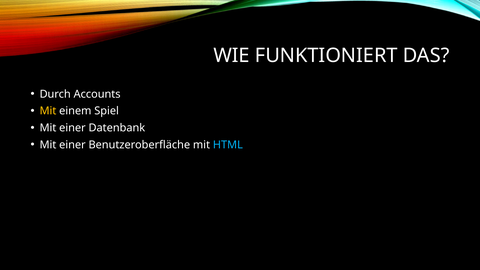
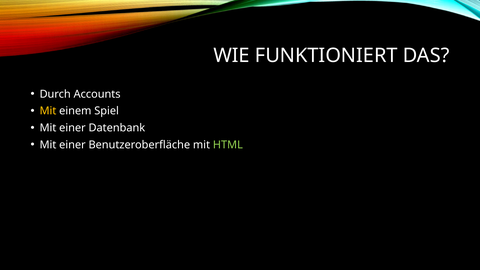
HTML colour: light blue -> light green (228, 145)
